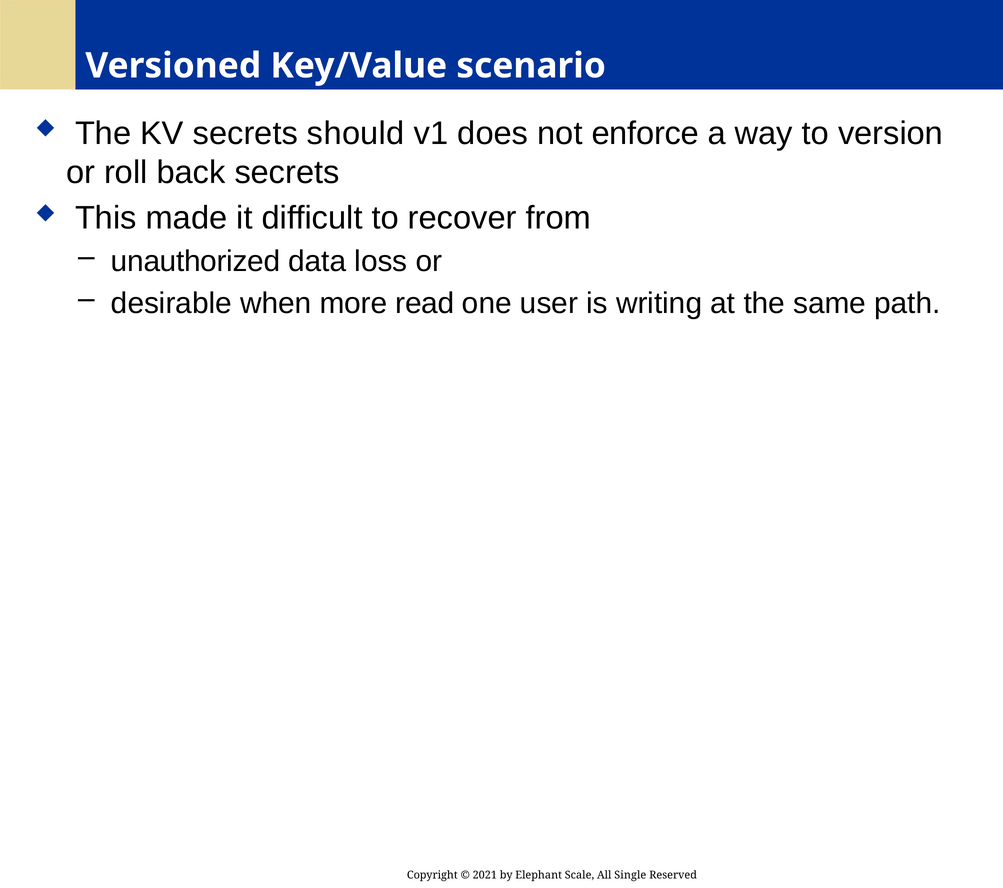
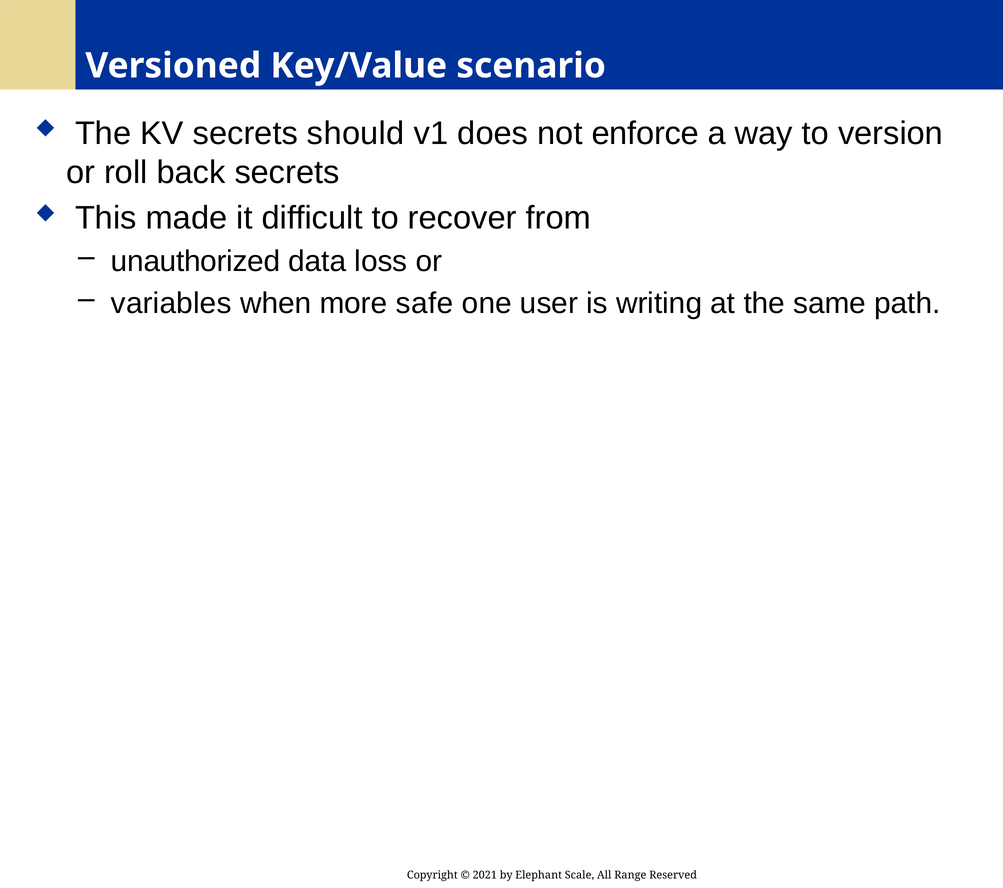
desirable: desirable -> variables (171, 303)
read: read -> safe (425, 303)
Single: Single -> Range (630, 875)
